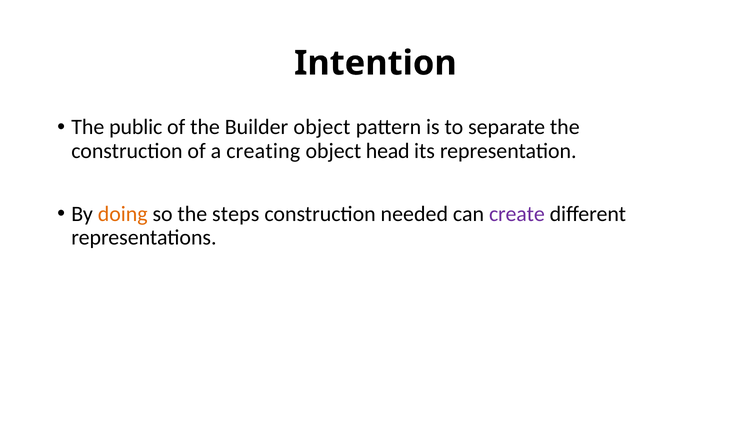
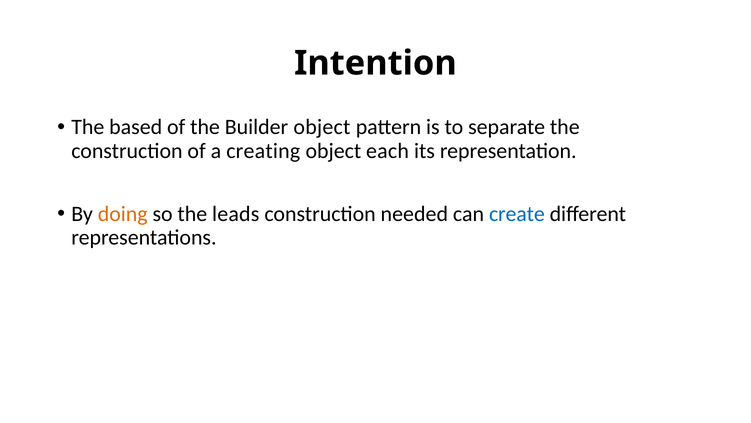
public: public -> based (136, 127)
head: head -> each (388, 151)
steps: steps -> leads (236, 214)
create colour: purple -> blue (517, 214)
